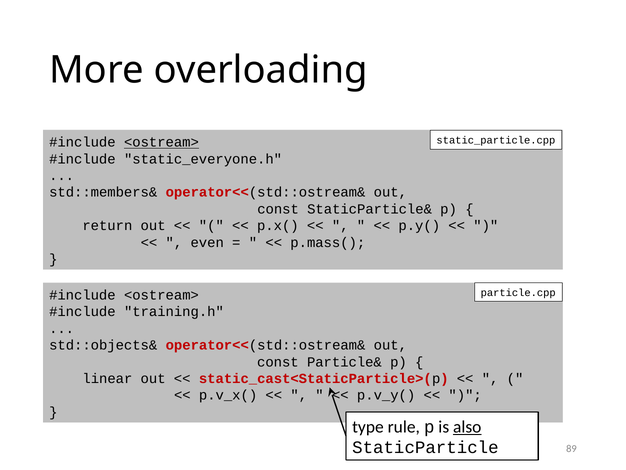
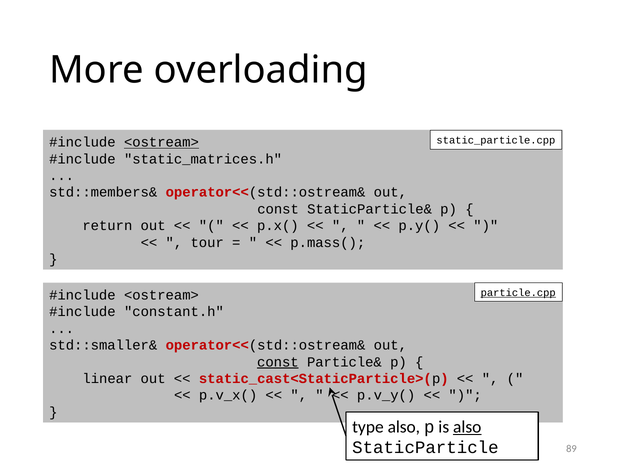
static_everyone.h: static_everyone.h -> static_matrices.h (203, 159)
even: even -> tour (207, 242)
particle.cpp underline: none -> present (518, 292)
training.h: training.h -> constant.h (174, 311)
std::objects&: std::objects& -> std::smaller& (103, 345)
const underline: none -> present (278, 362)
type rule: rule -> also (404, 426)
